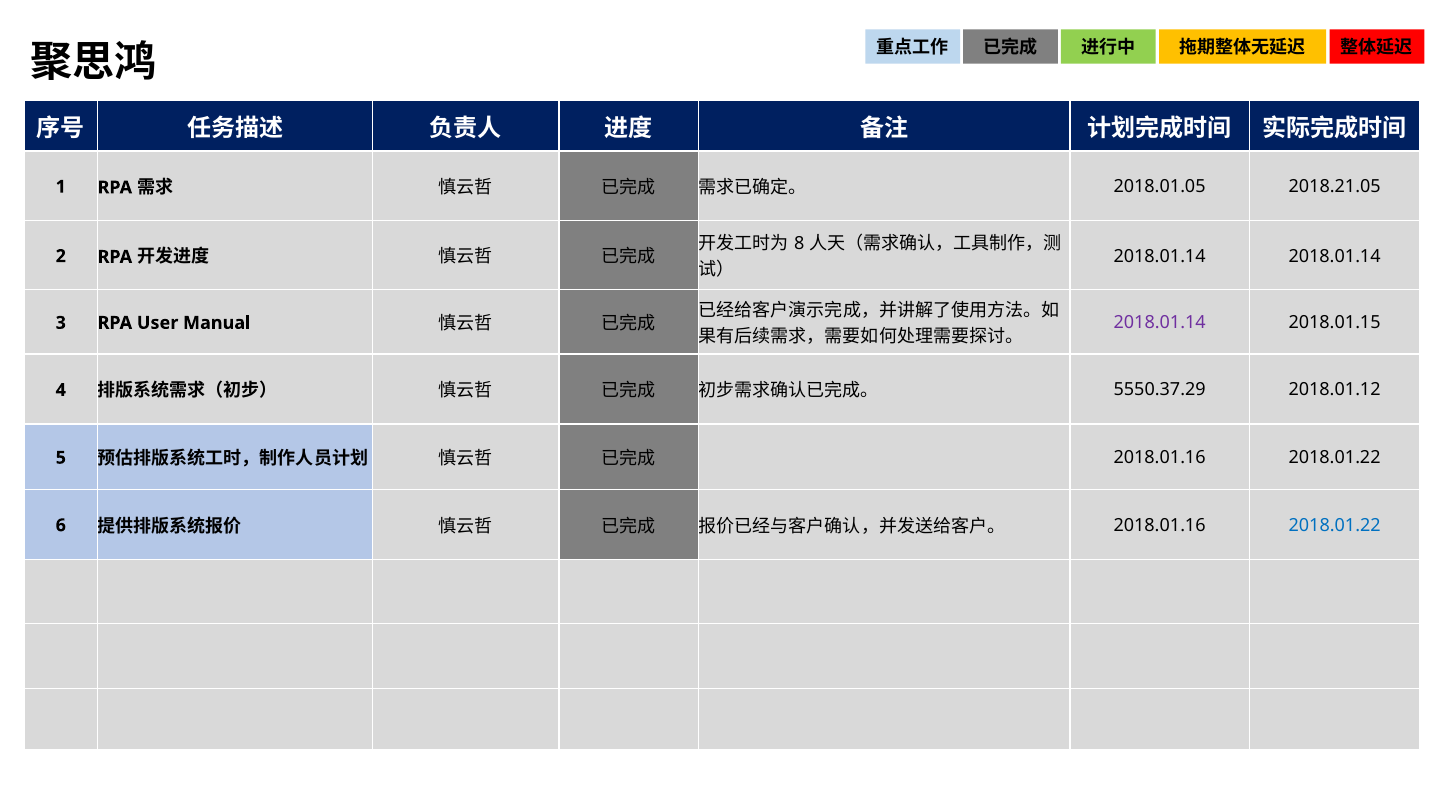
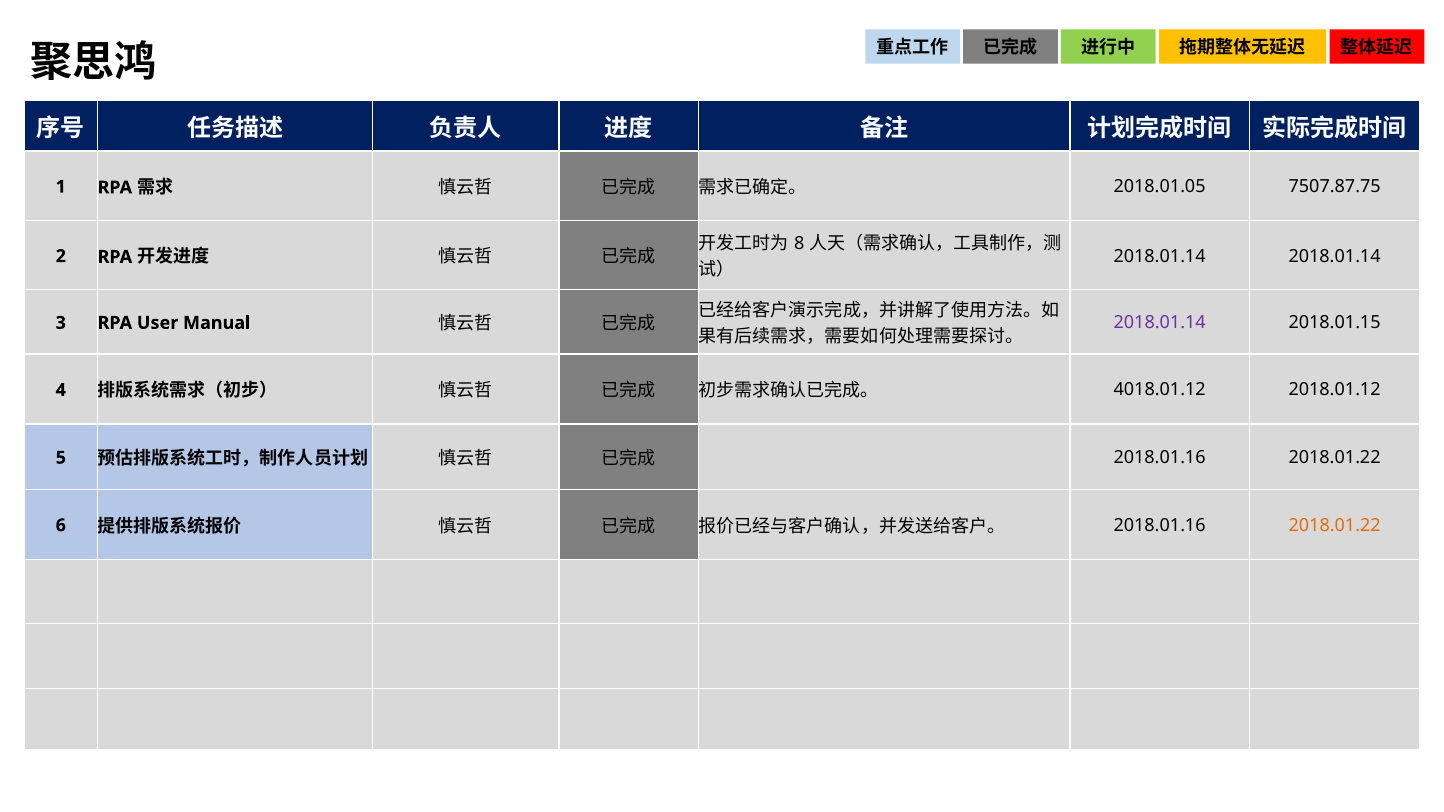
2018.21.05: 2018.21.05 -> 7507.87.75 (1335, 187)
5550.37.29: 5550.37.29 -> 4018.01.12 (1160, 390)
2018.01.22 colour: blue -> orange (1335, 525)
